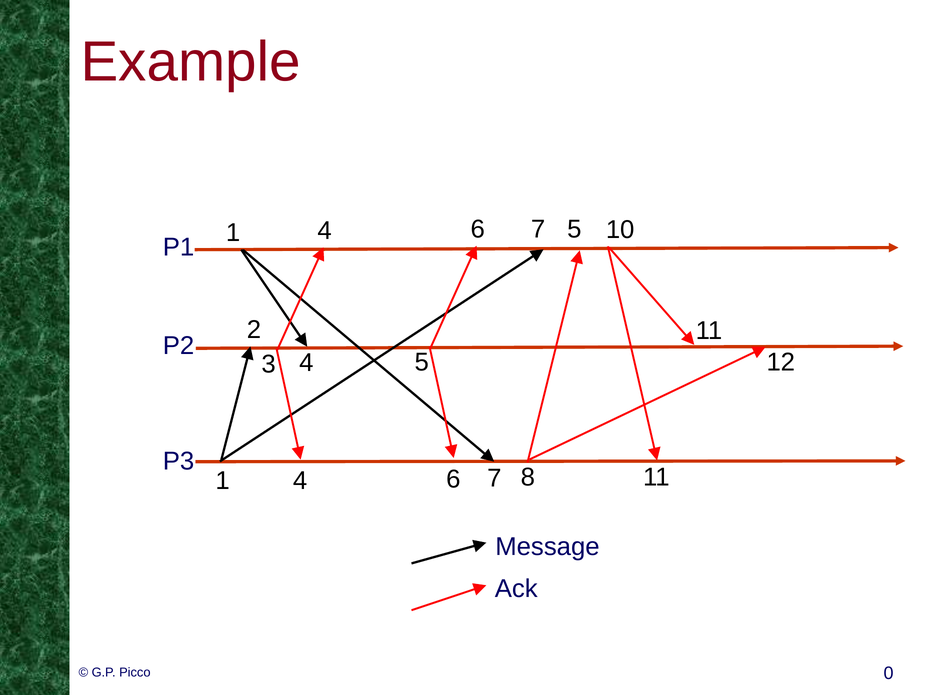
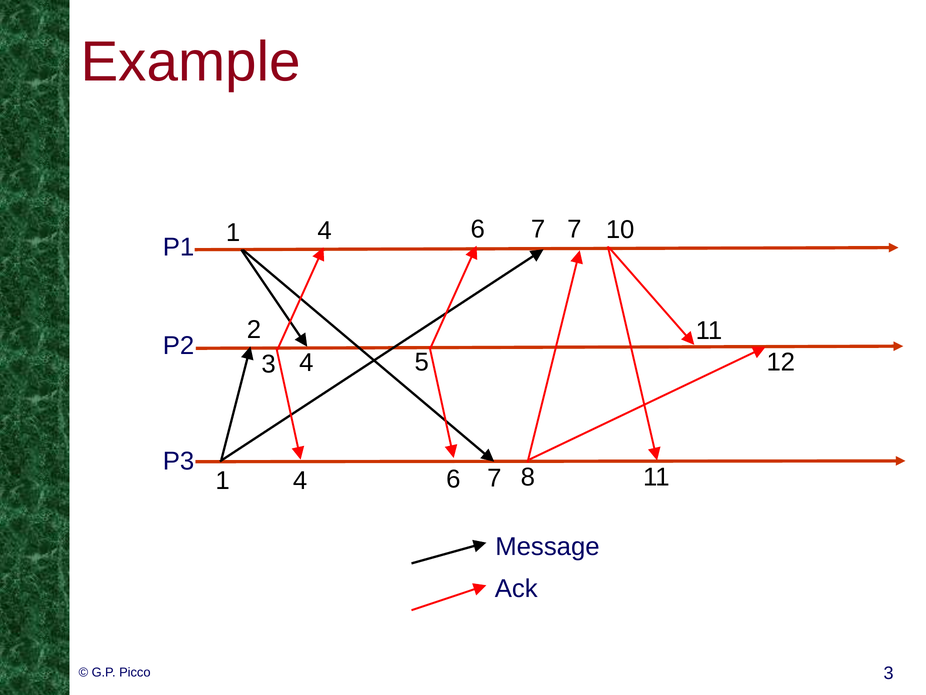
7 5: 5 -> 7 (574, 229)
Picco 0: 0 -> 3 (889, 673)
